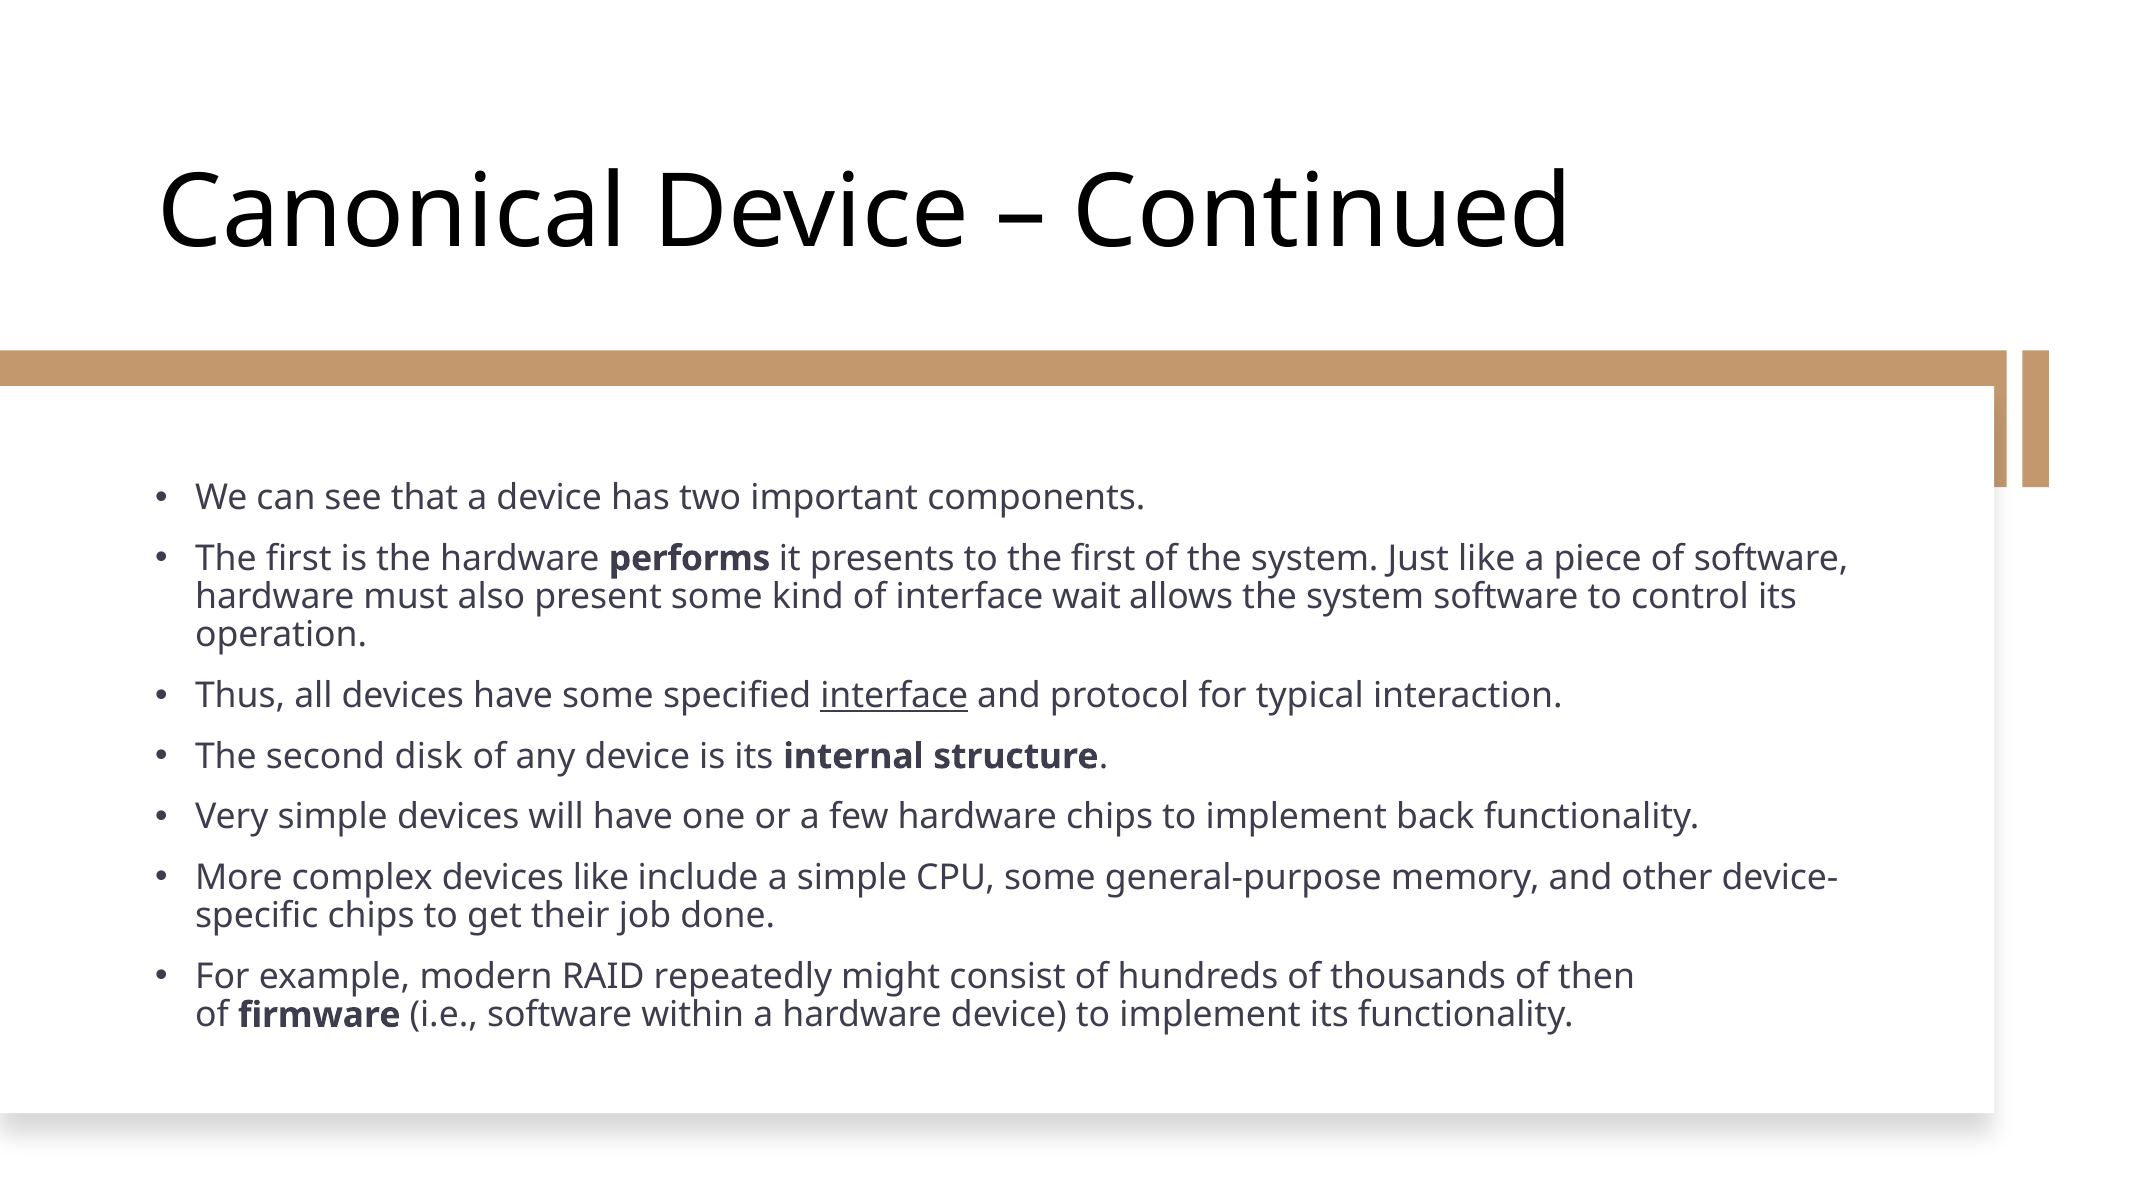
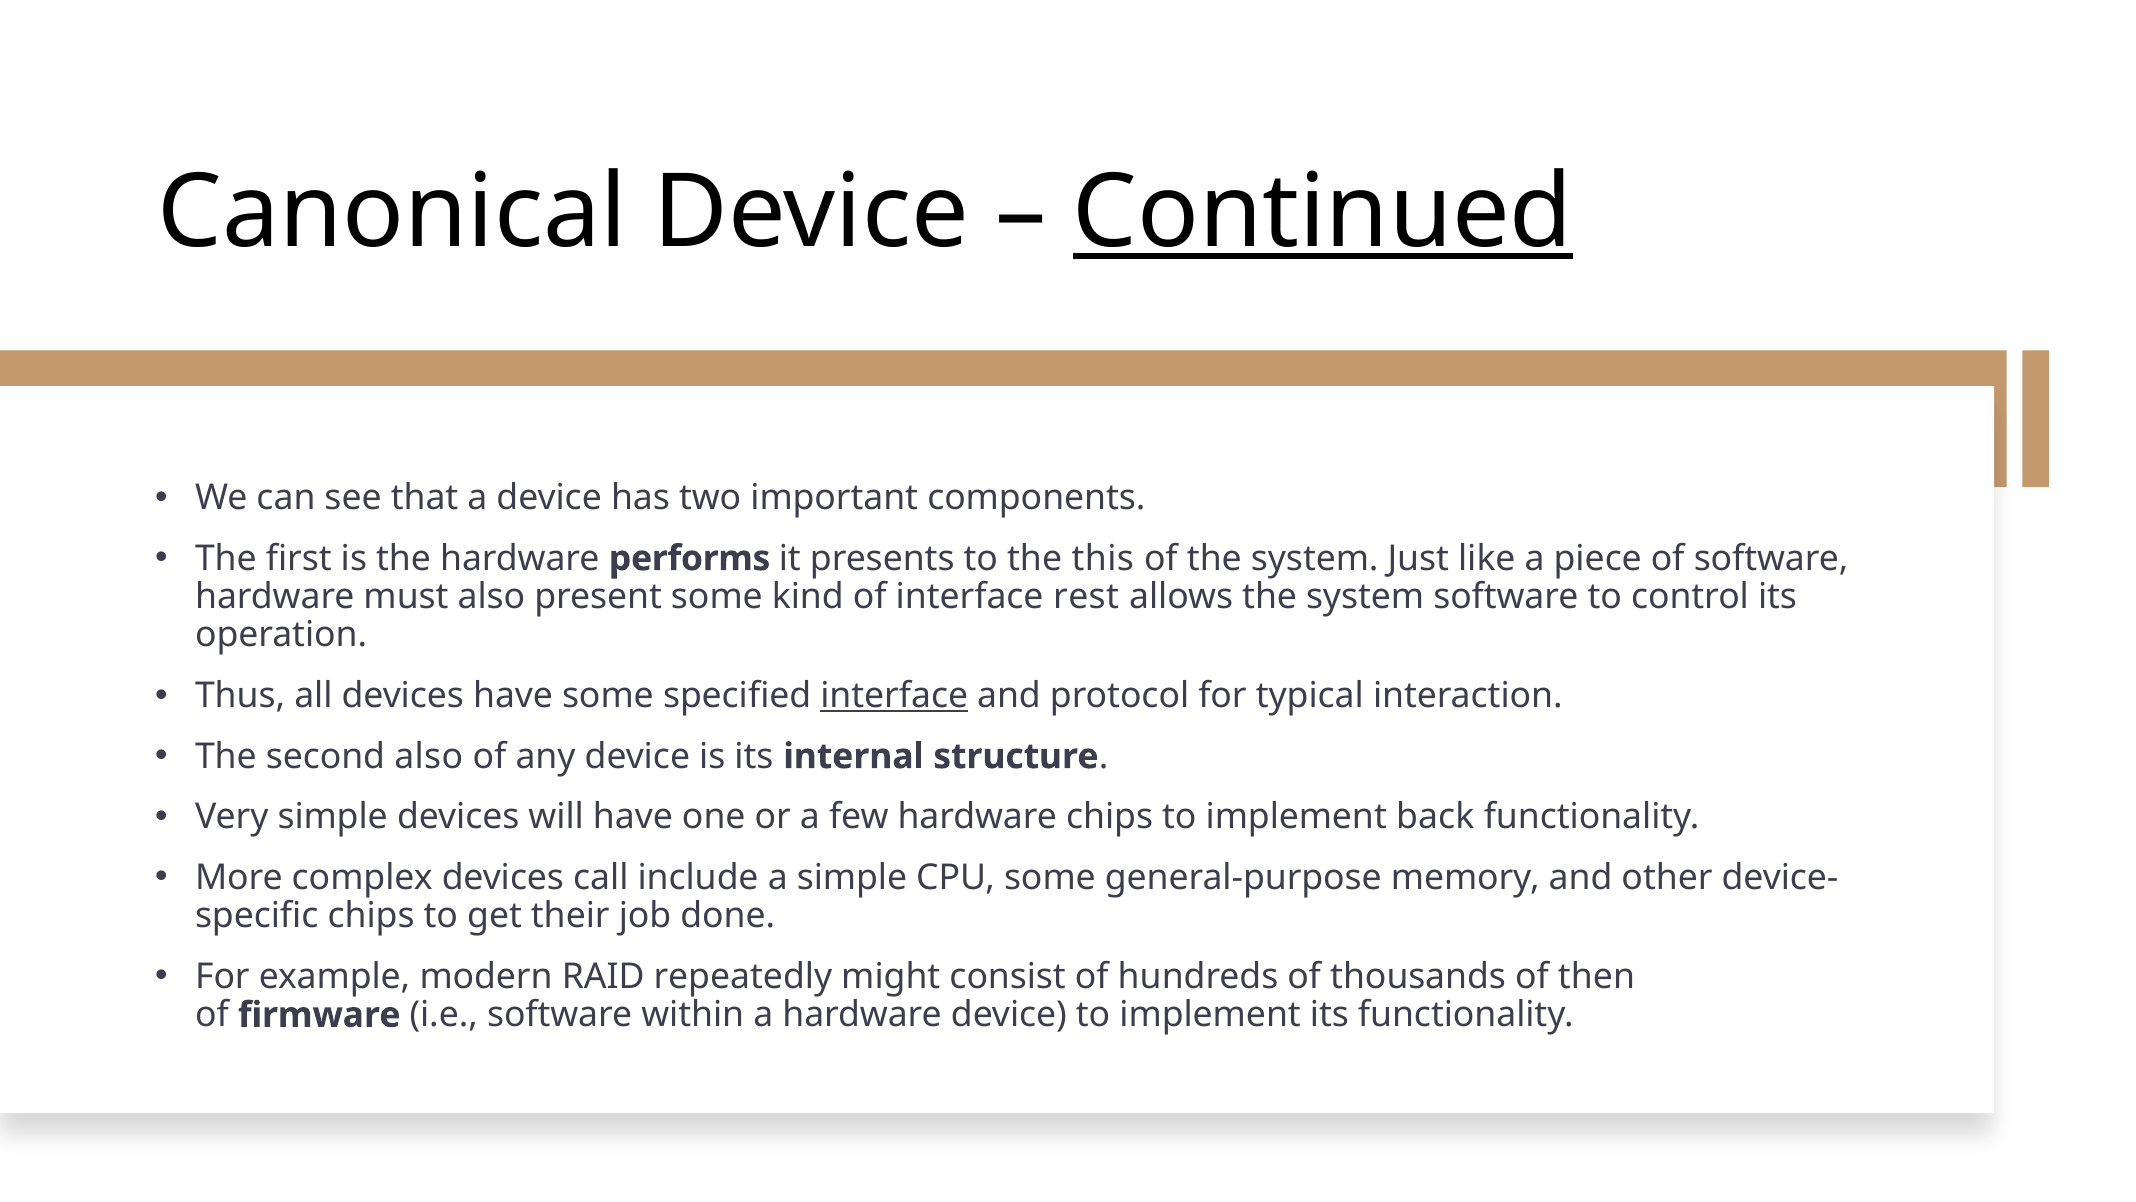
Continued underline: none -> present (1323, 212)
to the first: first -> this (1103, 558)
wait: wait -> rest (1086, 597)
second disk: disk -> also (429, 756)
devices like: like -> call (601, 877)
